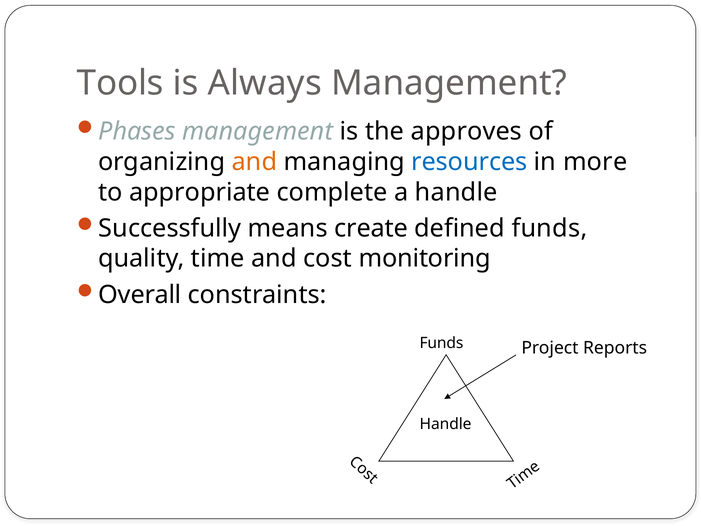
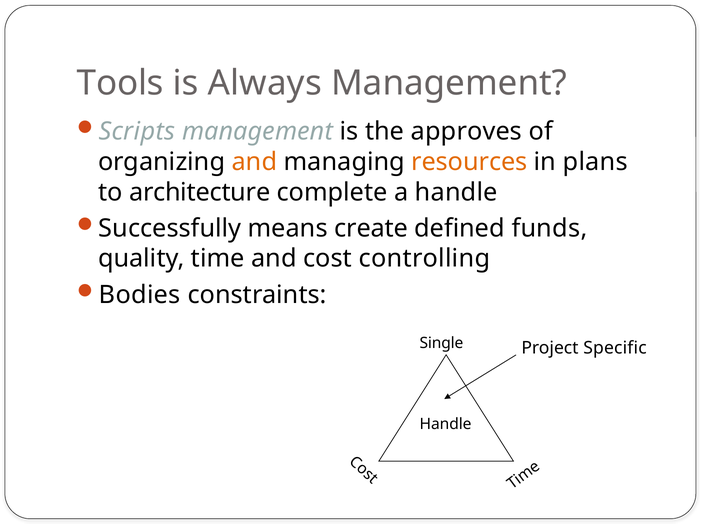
Phases: Phases -> Scripts (137, 131)
resources colour: blue -> orange (469, 162)
more: more -> plans (595, 162)
appropriate: appropriate -> architecture (200, 192)
monitoring: monitoring -> controlling (424, 258)
Overall: Overall -> Bodies (140, 295)
Funds: Funds -> Single (441, 343)
Reports: Reports -> Specific (615, 348)
